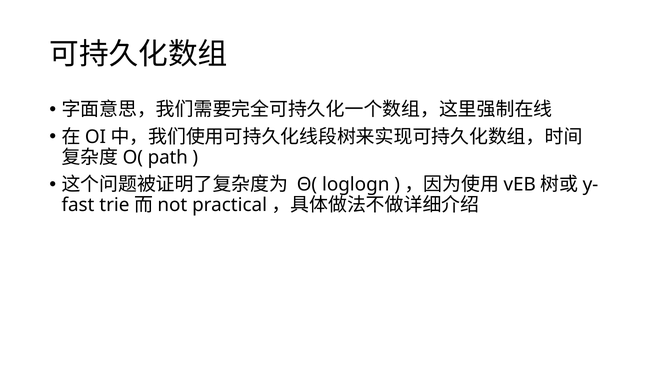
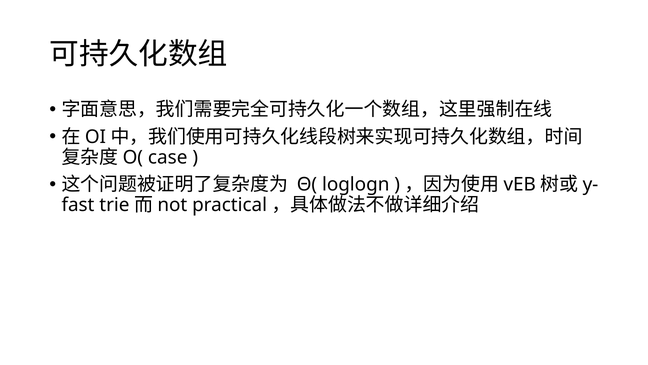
path: path -> case (168, 157)
